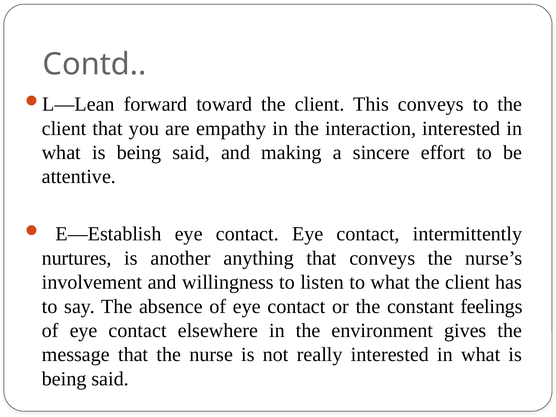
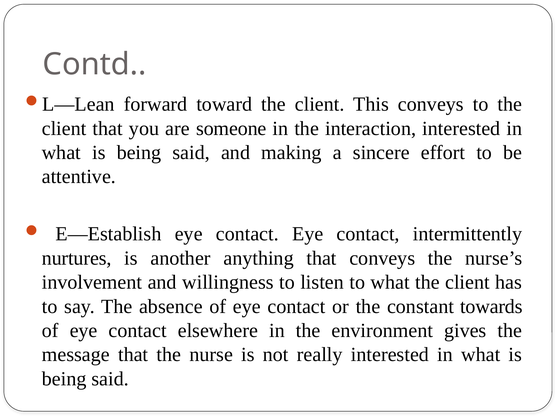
empathy: empathy -> someone (231, 128)
feelings: feelings -> towards (491, 306)
